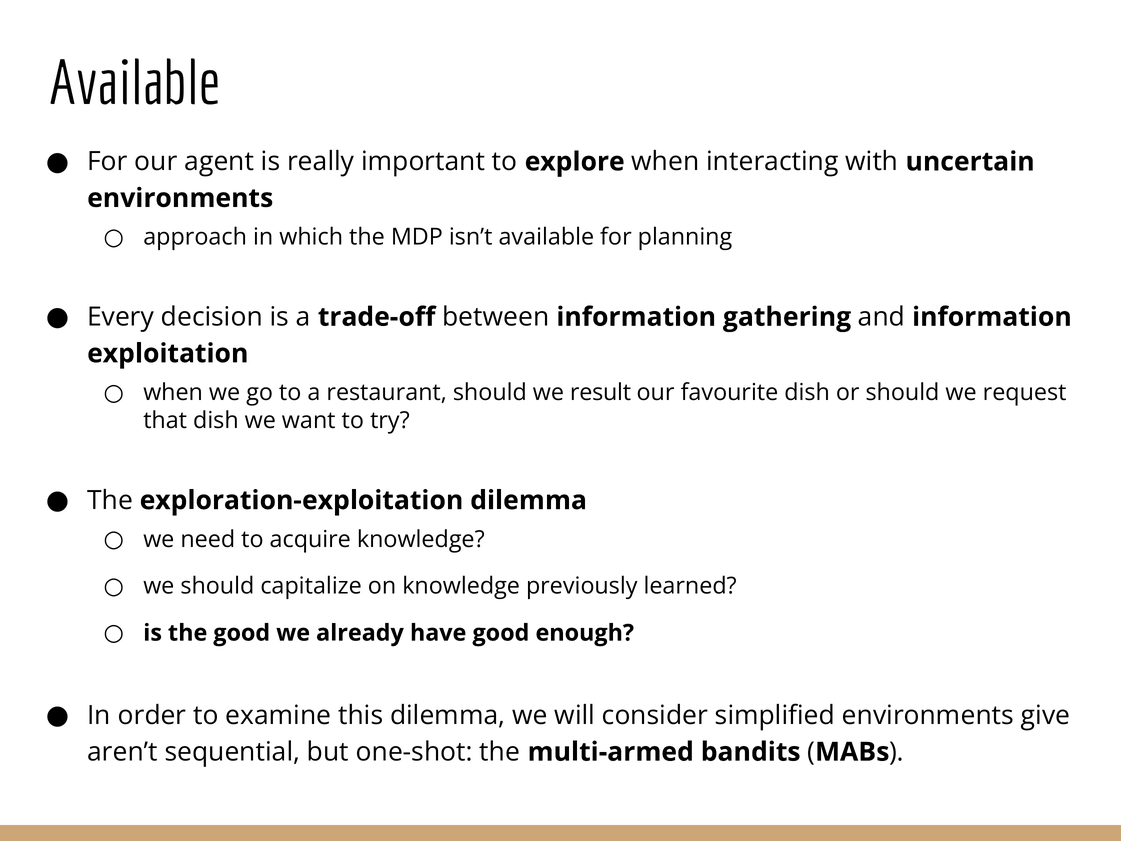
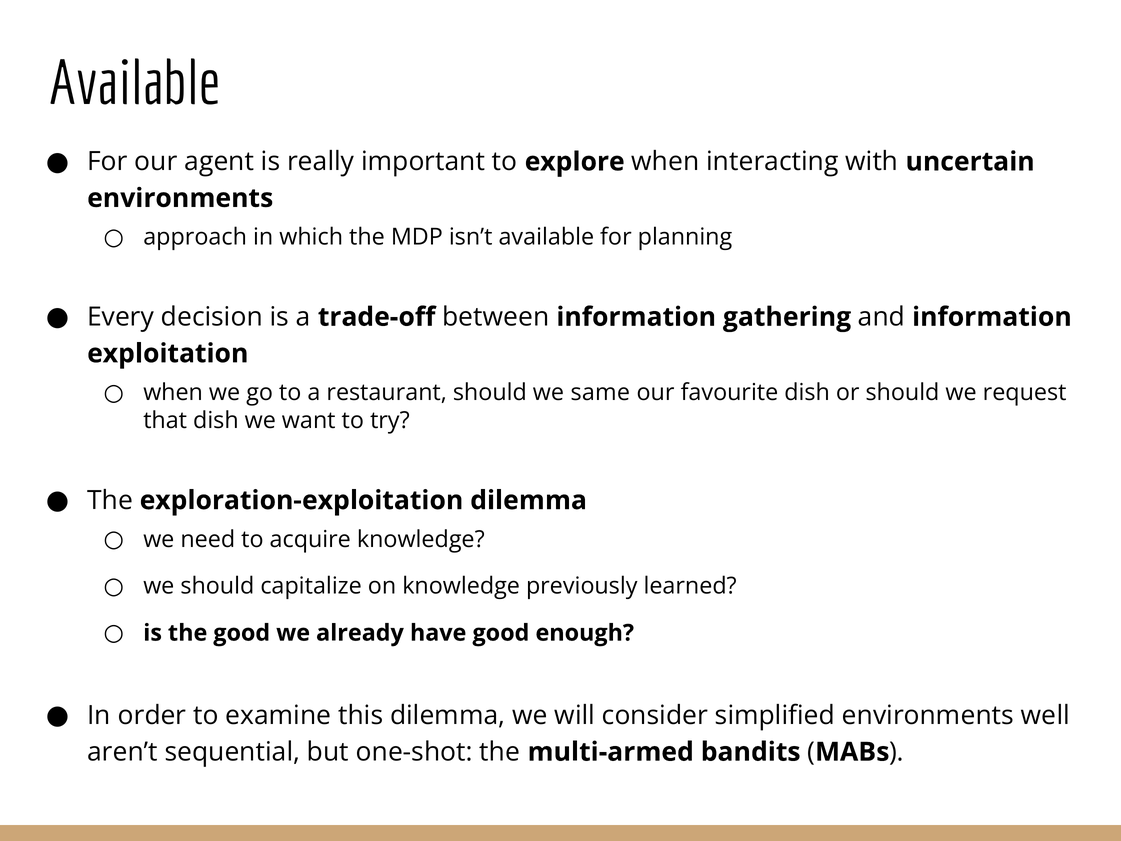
result: result -> same (600, 392)
give: give -> well (1045, 715)
